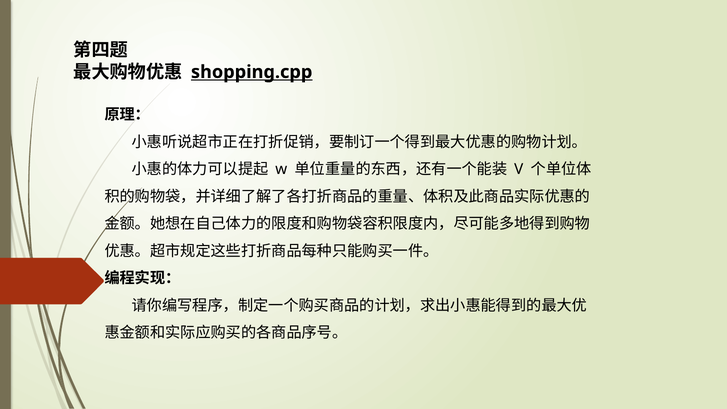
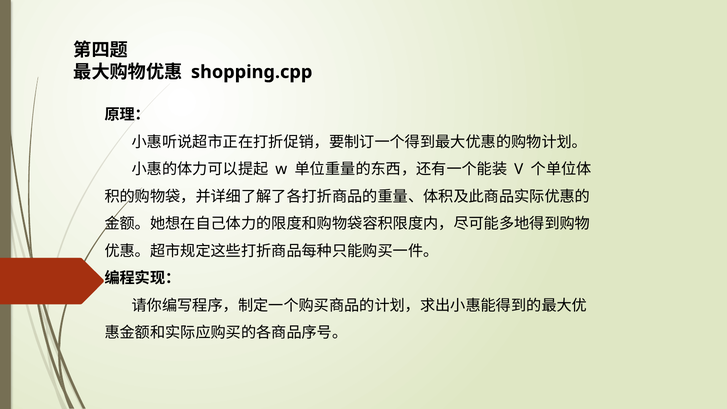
shopping.cpp underline: present -> none (252, 72)
